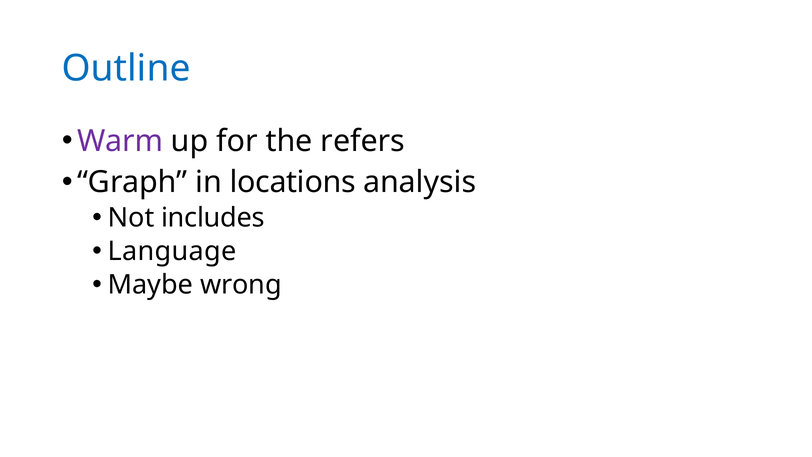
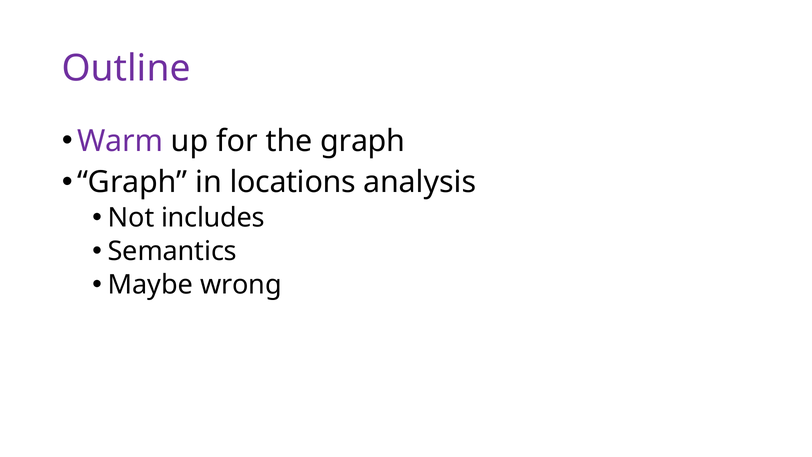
Outline colour: blue -> purple (126, 68)
the refers: refers -> graph (363, 141)
Language: Language -> Semantics (172, 251)
